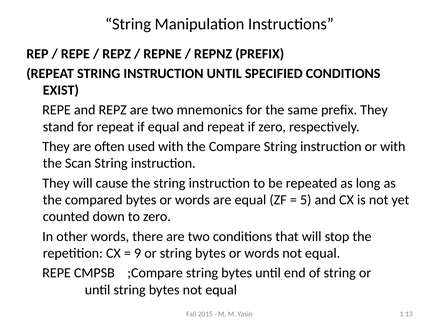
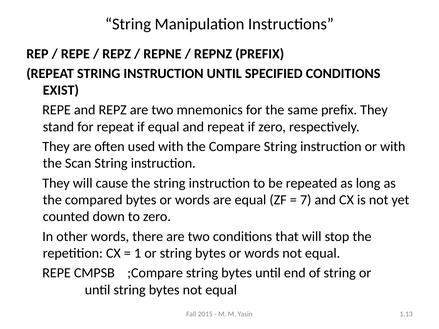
5: 5 -> 7 (306, 200)
9: 9 -> 1 (138, 253)
